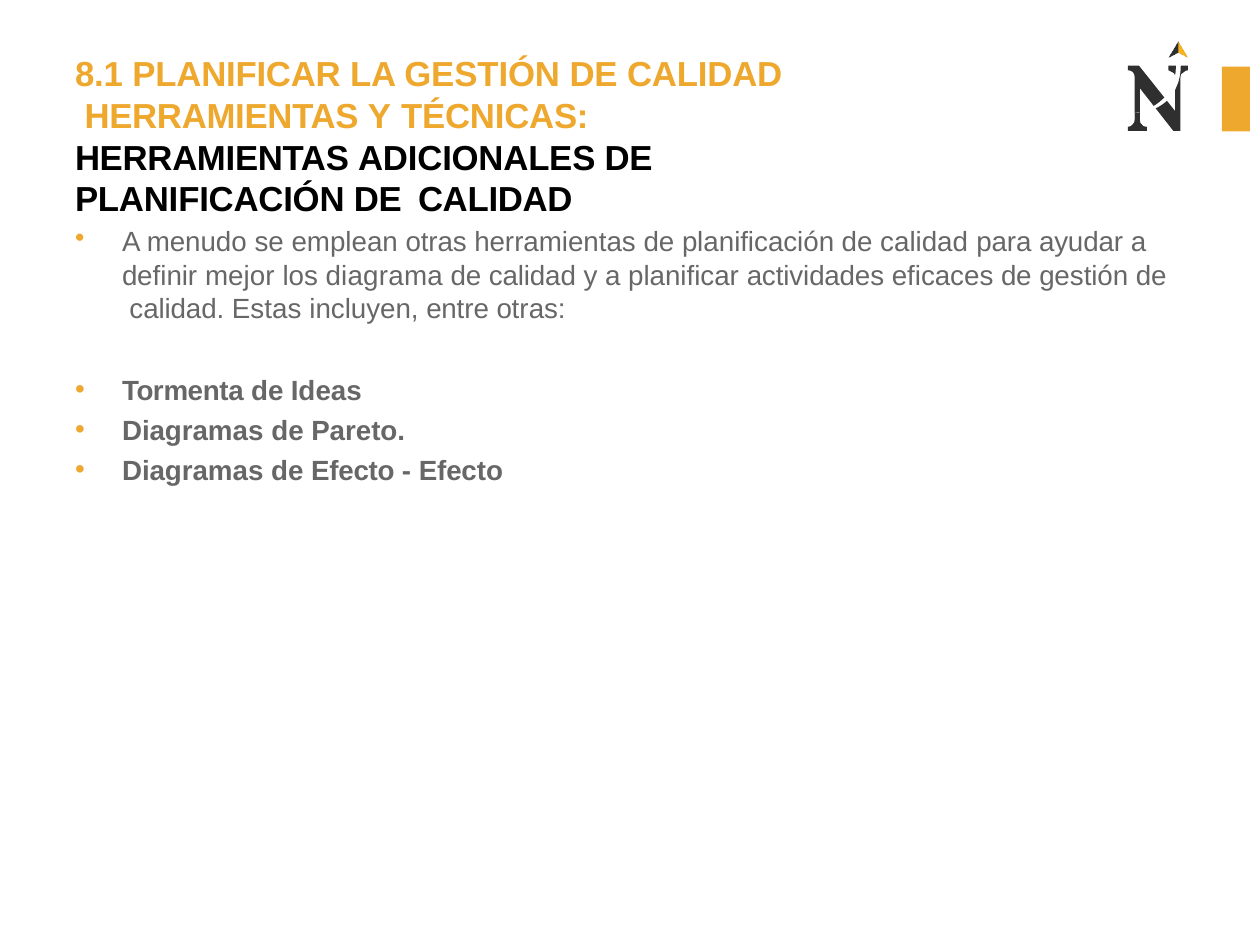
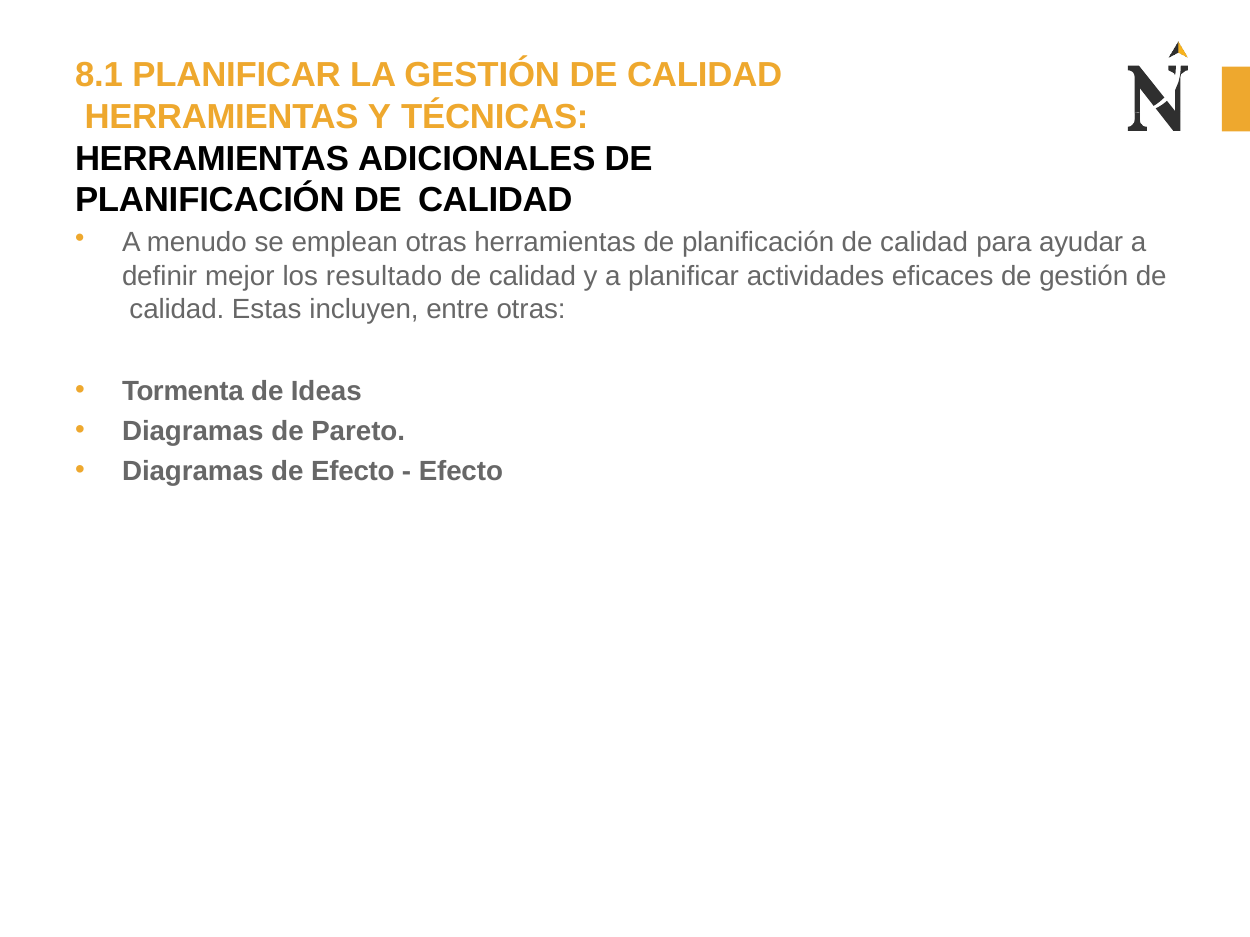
diagrama: diagrama -> resultado (384, 276)
